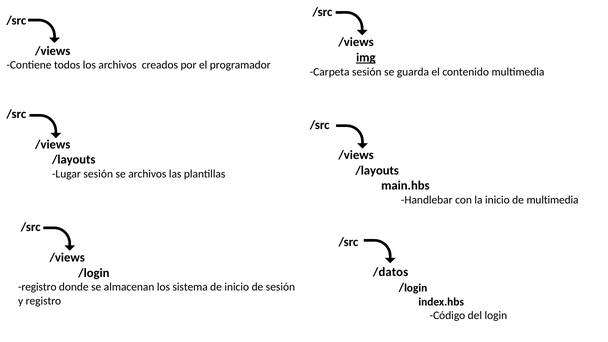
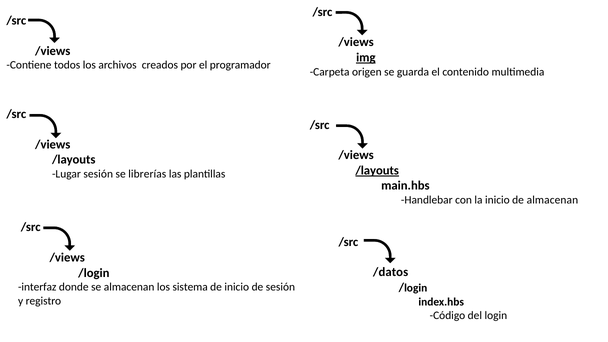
Carpeta sesión: sesión -> origen (367, 72)
/layouts underline: none -> present (377, 170)
se archivos: archivos -> librerías (147, 174)
de multimedia: multimedia -> almacenan (552, 200)
registro: registro -> interfaz (37, 287)
